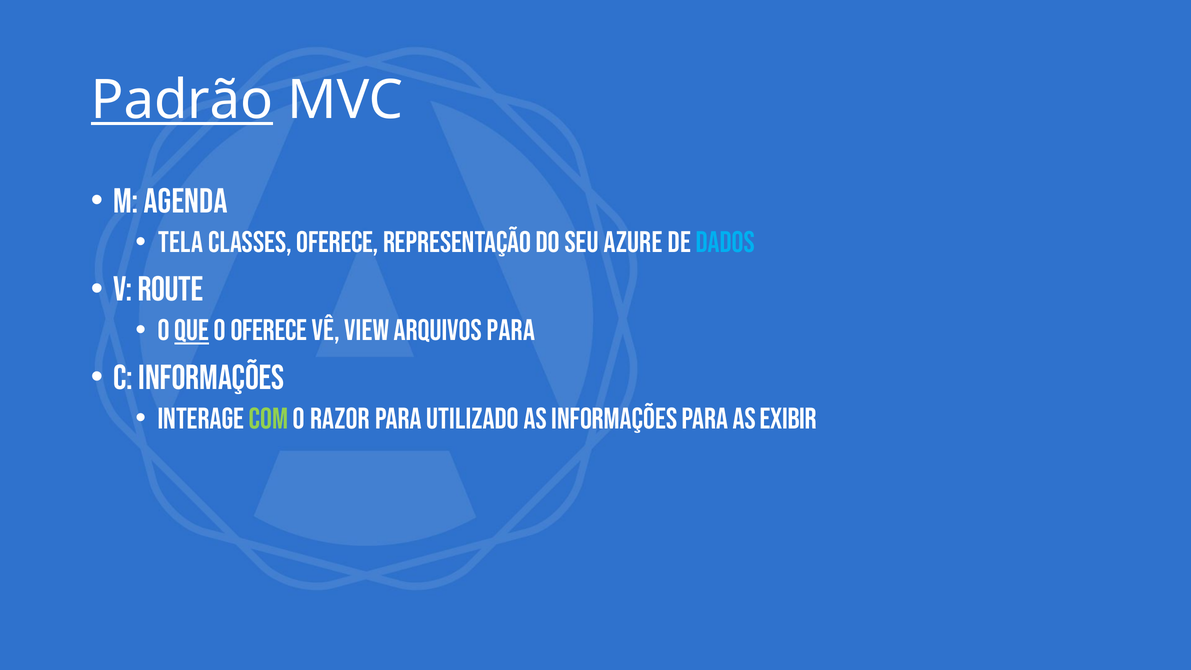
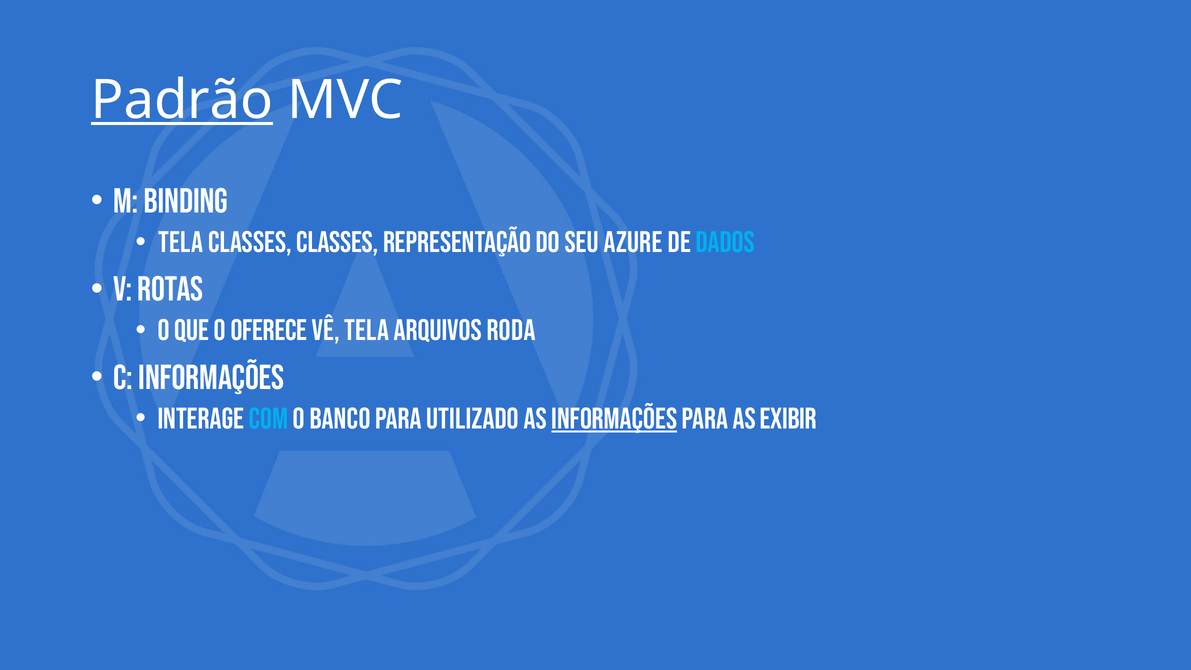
Agenda: Agenda -> Binding (186, 201)
classes oferece: oferece -> classes (337, 242)
Route: Route -> Rotas (170, 289)
que underline: present -> none (192, 331)
vê view: view -> tela (367, 331)
arquivos para: para -> roda (511, 331)
com colour: light green -> light blue (268, 419)
razor: razor -> banco (340, 419)
informações underline: none -> present (614, 419)
